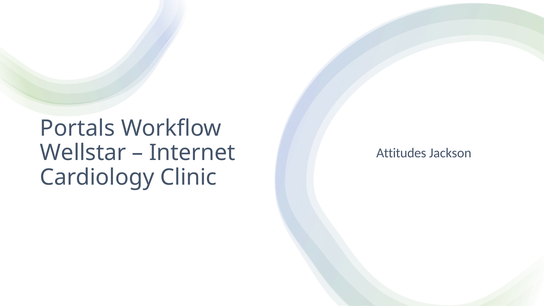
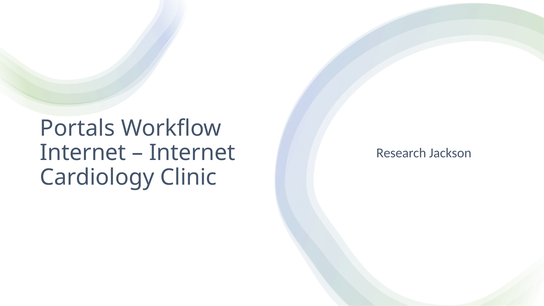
Wellstar: Wellstar -> Internet (83, 153)
Attitudes: Attitudes -> Research (401, 153)
